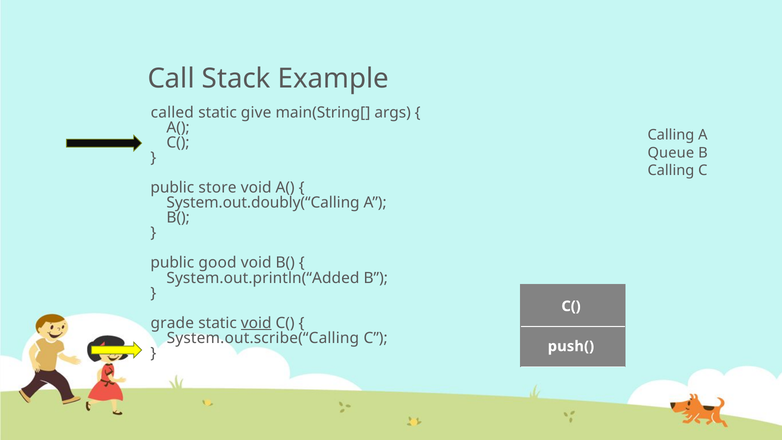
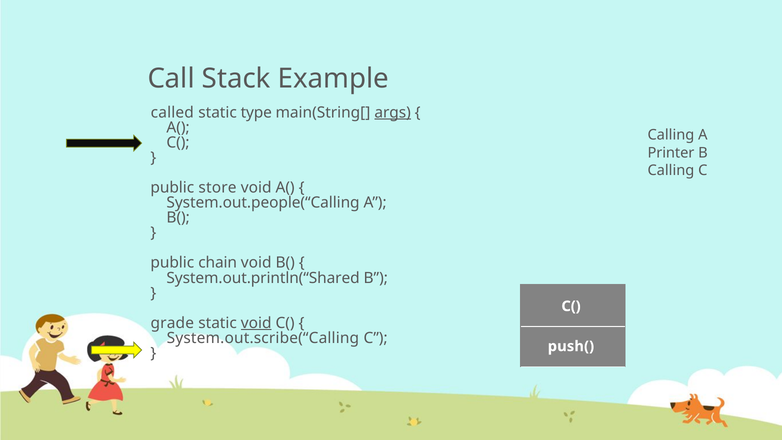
give: give -> type (256, 112)
args underline: none -> present (393, 112)
Queue: Queue -> Printer (671, 153)
System.out.doubly(“Calling: System.out.doubly(“Calling -> System.out.people(“Calling (263, 203)
good: good -> chain (218, 263)
System.out.println(“Added: System.out.println(“Added -> System.out.println(“Shared (263, 278)
